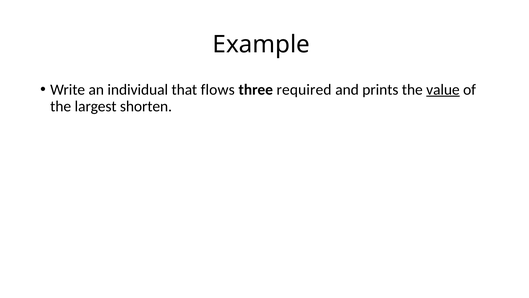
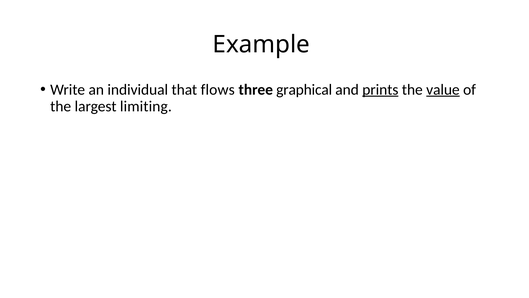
required: required -> graphical (304, 89)
prints underline: none -> present (380, 89)
shorten: shorten -> limiting (146, 106)
